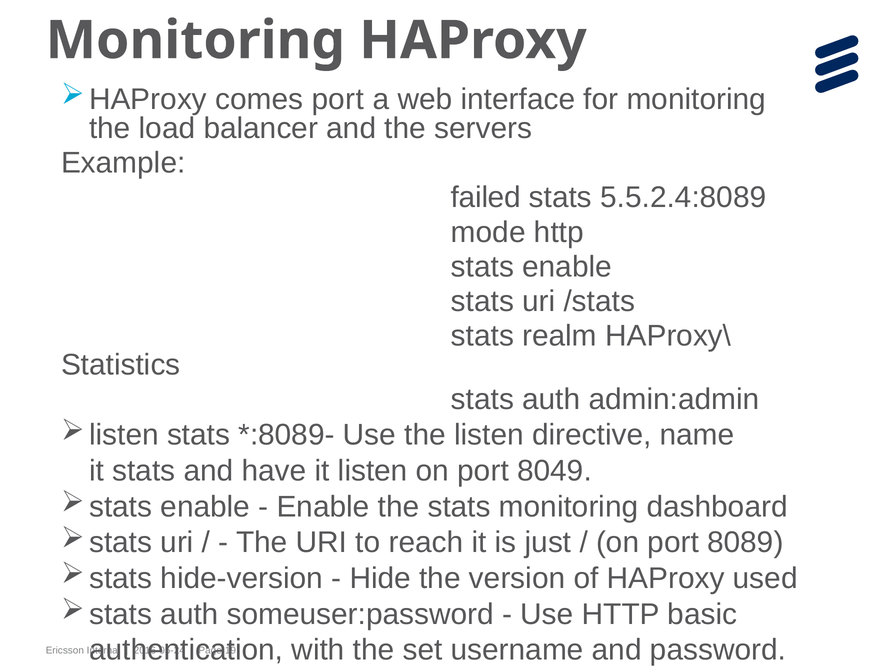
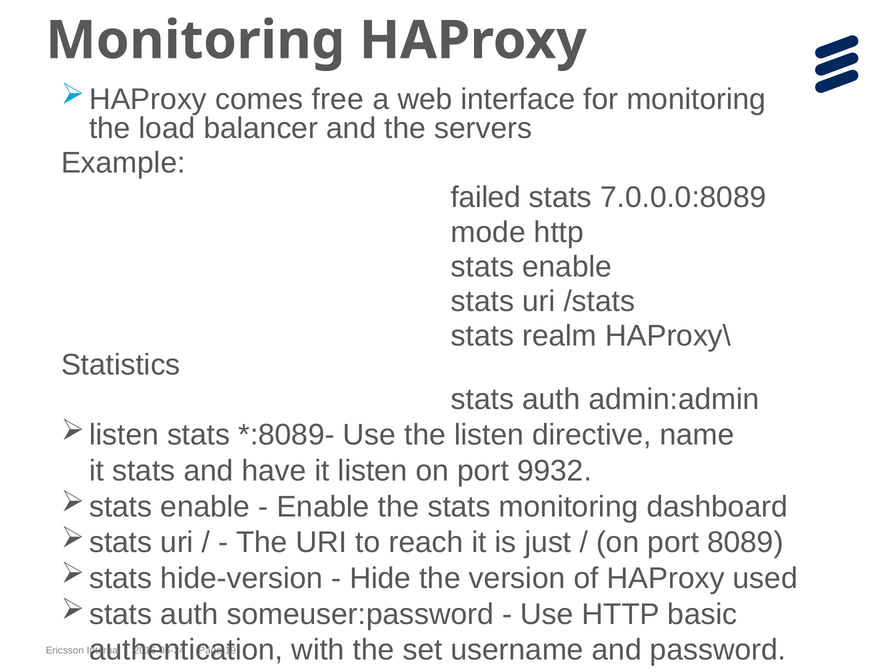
comes port: port -> free (338, 100)
5.5.2.4:8089: 5.5.2.4:8089 -> 7.0.0.0:8089 (683, 198)
8049: 8049 -> 9932 (554, 471)
